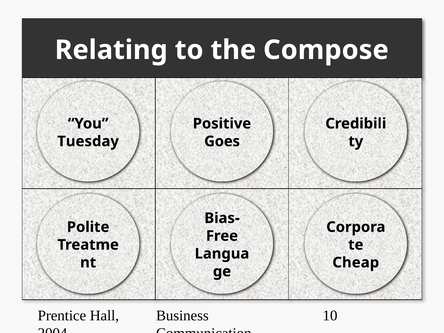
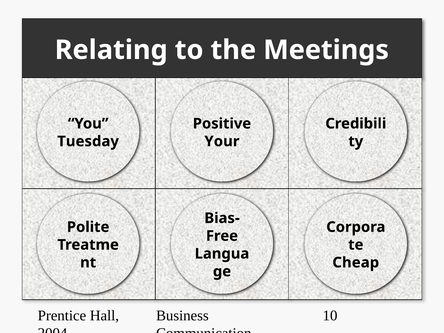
Compose: Compose -> Meetings (326, 50)
Goes: Goes -> Your (222, 141)
